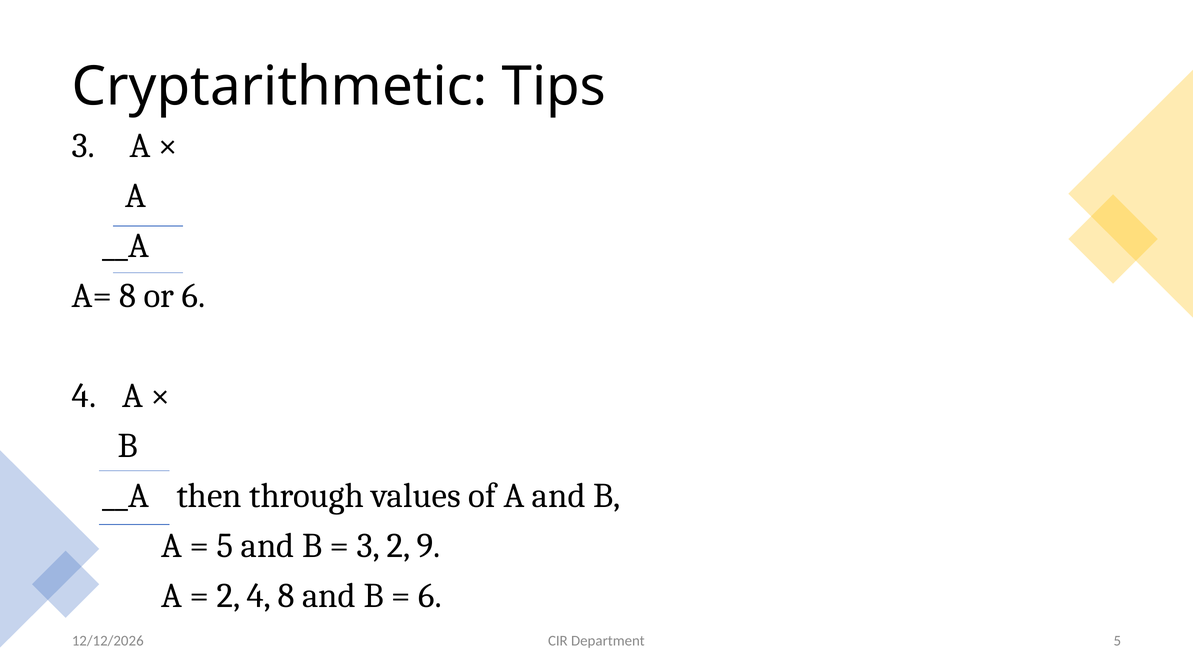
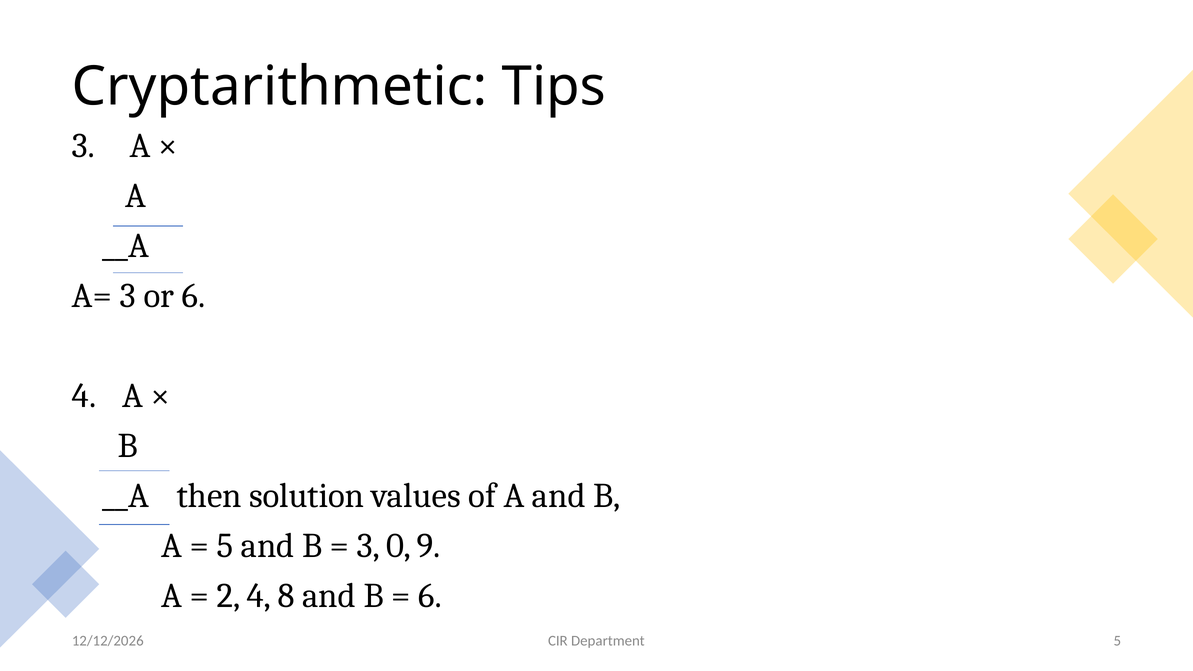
A= 8: 8 -> 3 (128, 296)
through: through -> solution (307, 496)
3 2: 2 -> 0 (399, 546)
